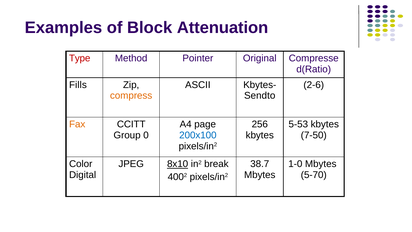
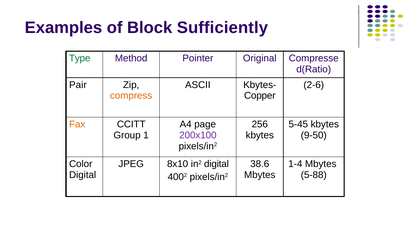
Attenuation: Attenuation -> Sufficiently (222, 28)
Type colour: red -> green (80, 58)
Fills: Fills -> Pair (78, 85)
Sendto: Sendto -> Copper (260, 96)
5-53: 5-53 -> 5-45 (298, 124)
0: 0 -> 1 (146, 135)
200x100 colour: blue -> purple (198, 135)
7-50: 7-50 -> 9-50 (314, 135)
8x10 underline: present -> none (178, 164)
in2 break: break -> digital (216, 164)
38.7: 38.7 -> 38.6 (260, 164)
1-0: 1-0 -> 1-4 (295, 164)
5-70: 5-70 -> 5-88 (314, 175)
